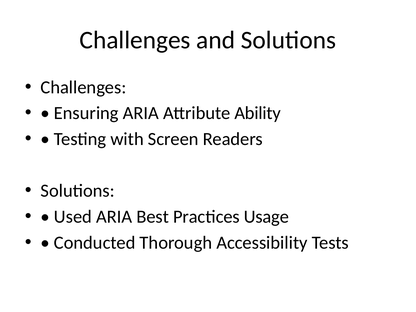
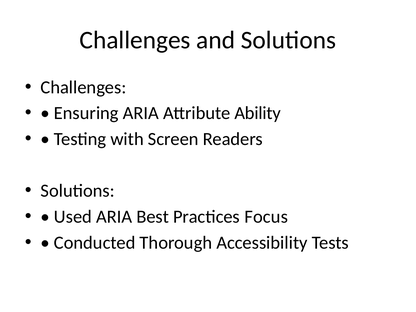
Usage: Usage -> Focus (266, 217)
